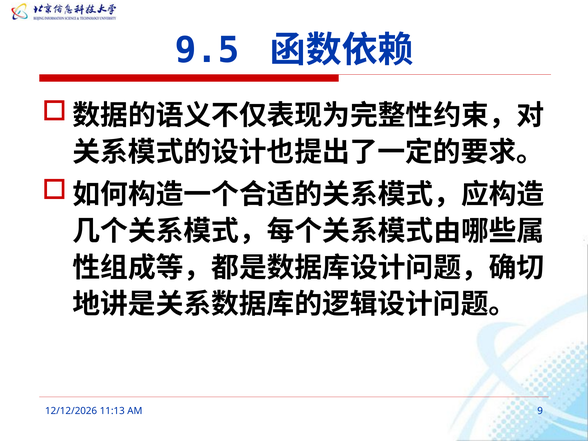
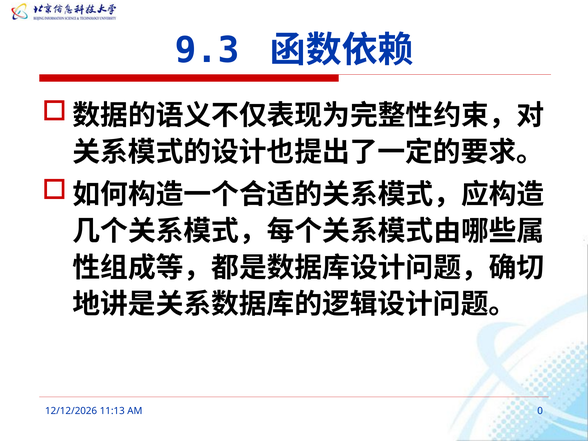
9.5: 9.5 -> 9.3 (207, 50)
9: 9 -> 0 (540, 411)
